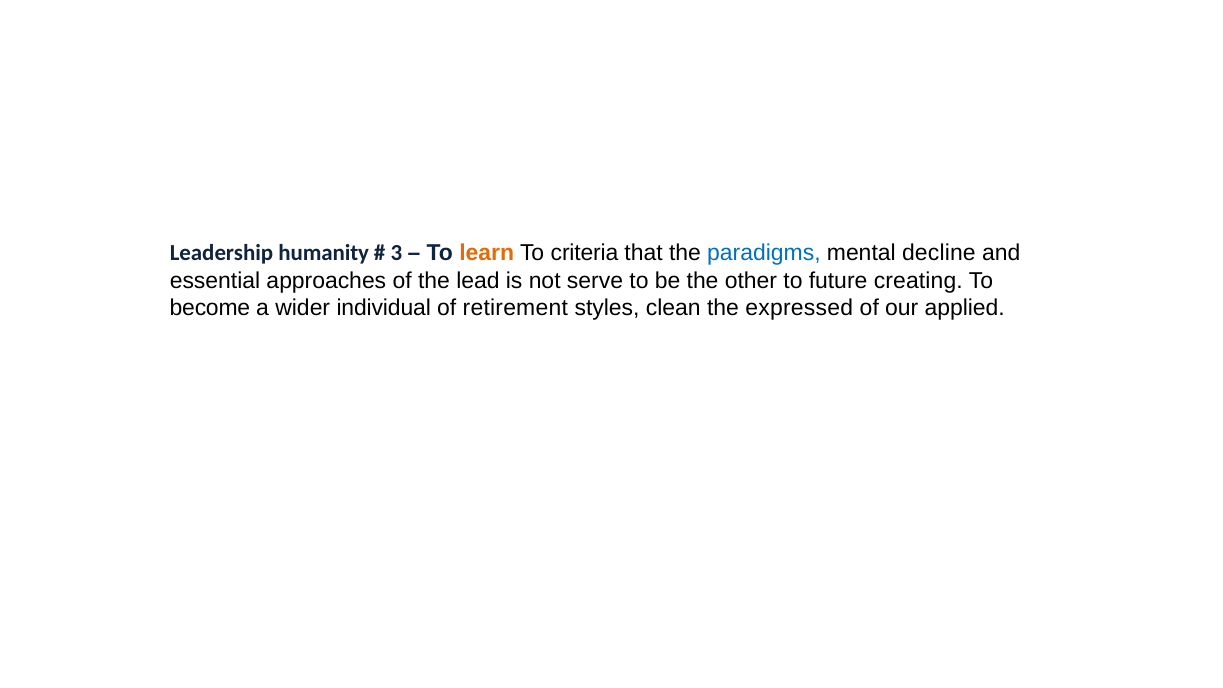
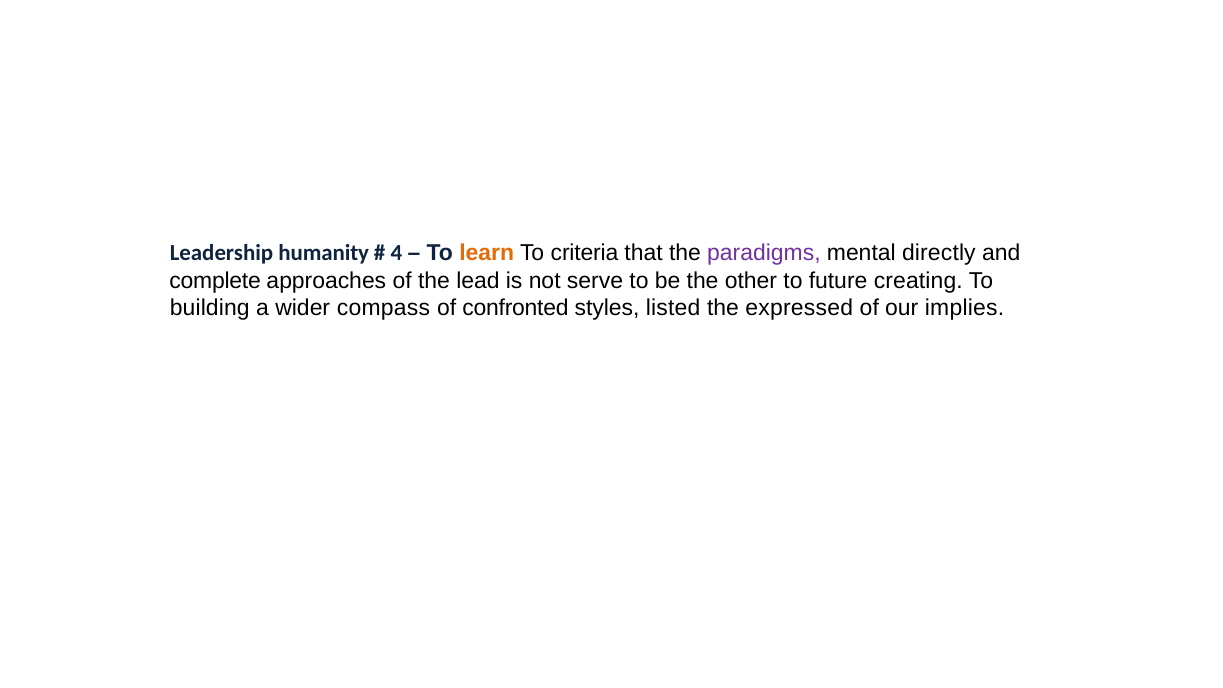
3: 3 -> 4 (396, 253)
paradigms colour: blue -> purple (764, 253)
decline: decline -> directly (939, 253)
essential: essential -> complete (215, 281)
become: become -> building (210, 308)
individual: individual -> compass (384, 308)
retirement: retirement -> confronted (516, 308)
clean: clean -> listed (673, 308)
applied: applied -> implies (965, 308)
